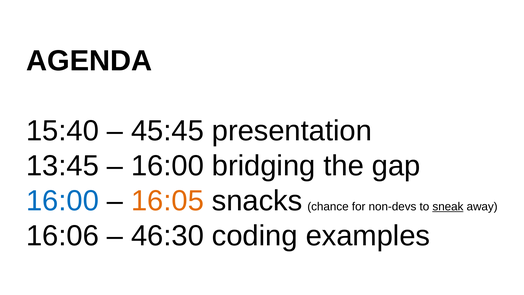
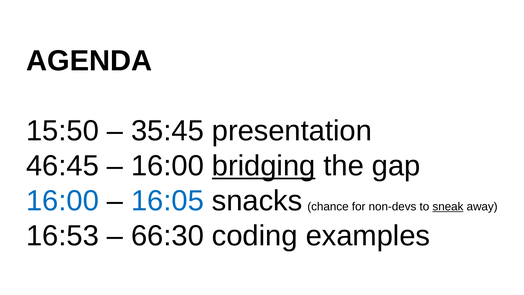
15:40: 15:40 -> 15:50 (63, 131)
45:45: 45:45 -> 35:45 (168, 131)
13:45: 13:45 -> 46:45 (63, 166)
bridging underline: none -> present (264, 166)
16:05 colour: orange -> blue (168, 201)
16:06: 16:06 -> 16:53 (63, 236)
46:30: 46:30 -> 66:30 (168, 236)
